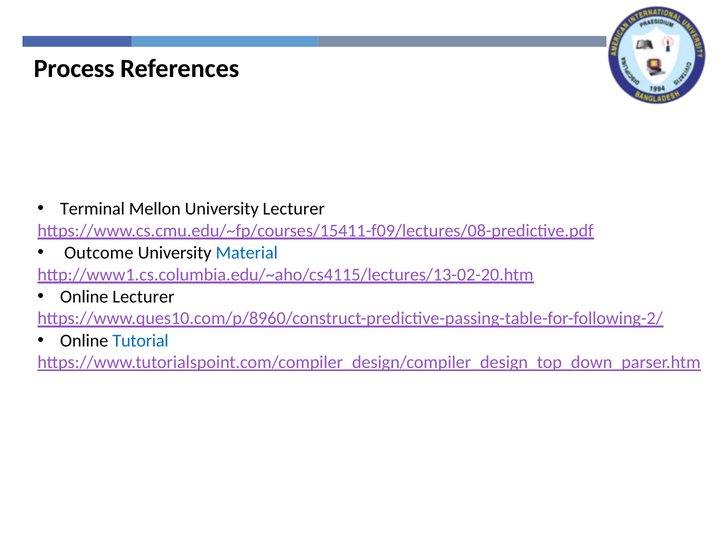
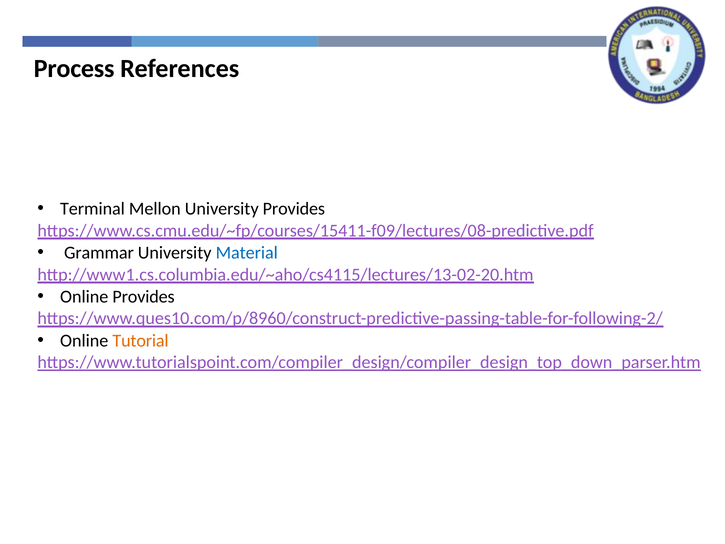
University Lecturer: Lecturer -> Provides (294, 209)
Outcome: Outcome -> Grammar (99, 253)
Online Lecturer: Lecturer -> Provides (144, 297)
Tutorial colour: blue -> orange (141, 340)
